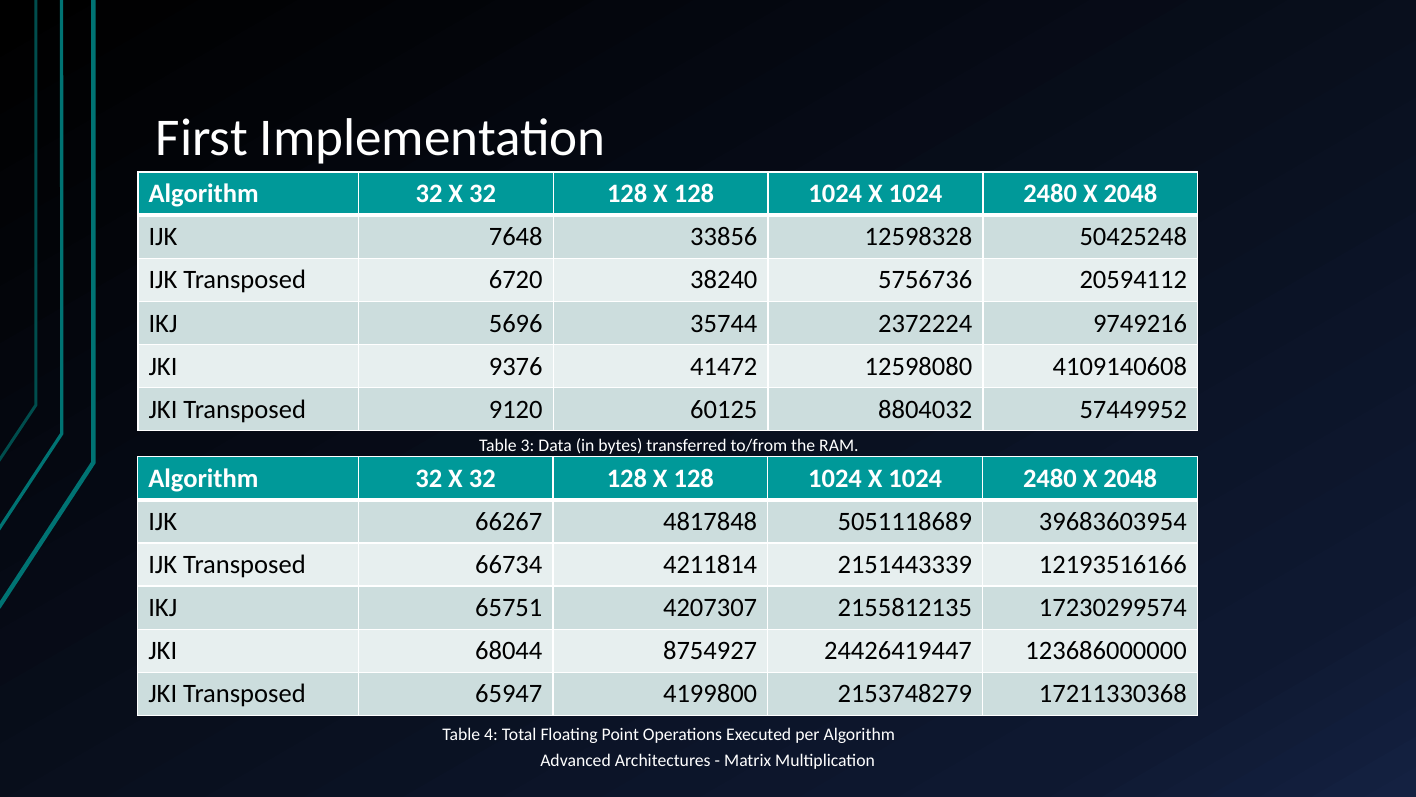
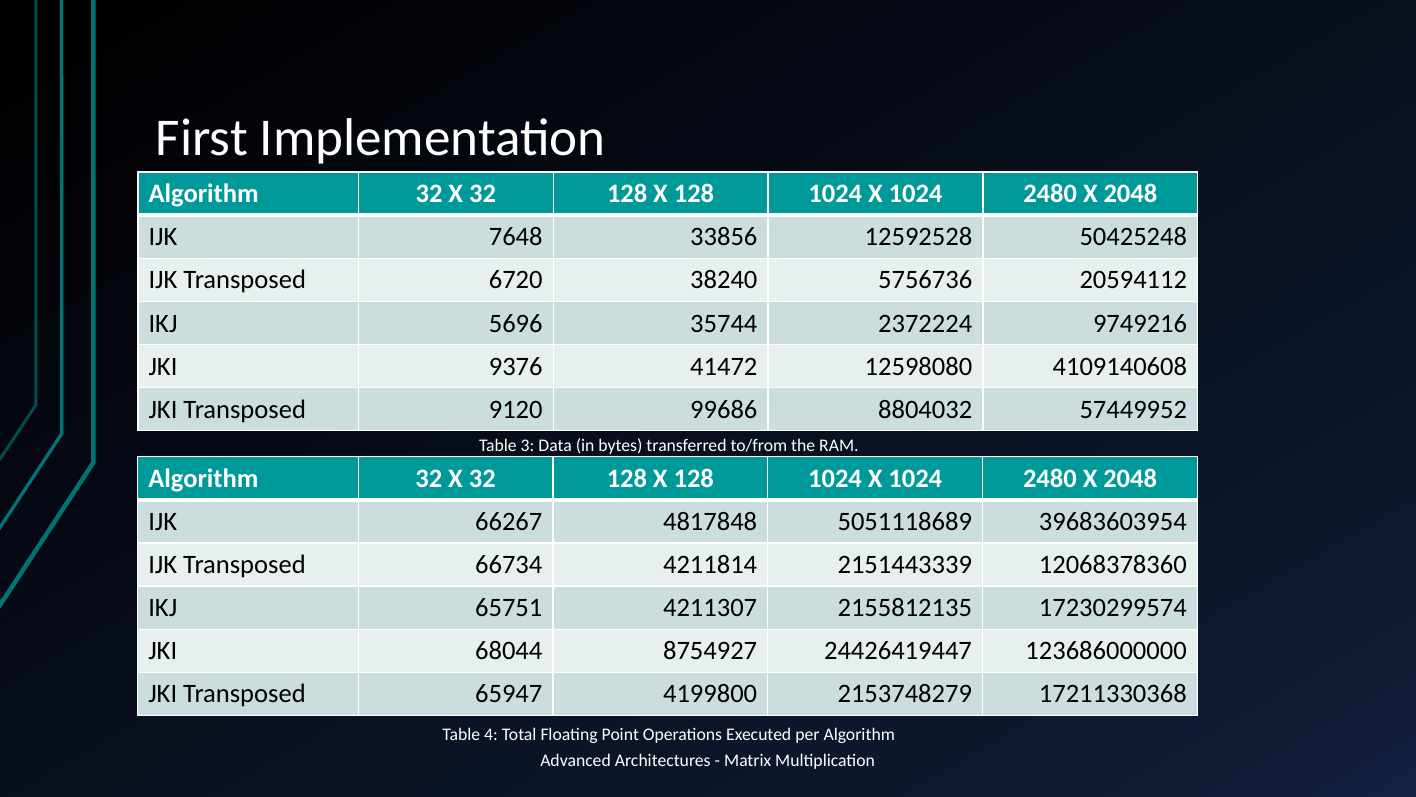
12598328: 12598328 -> 12592528 (918, 237)
60125: 60125 -> 99686 (724, 409)
12193516166: 12193516166 -> 12068378360 (1113, 565)
4207307: 4207307 -> 4211307 (710, 608)
